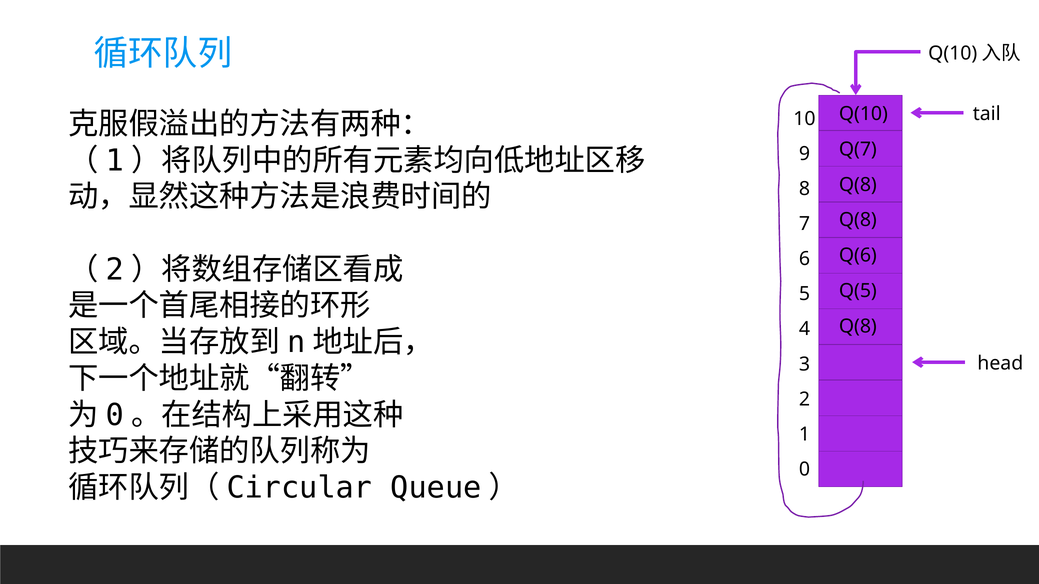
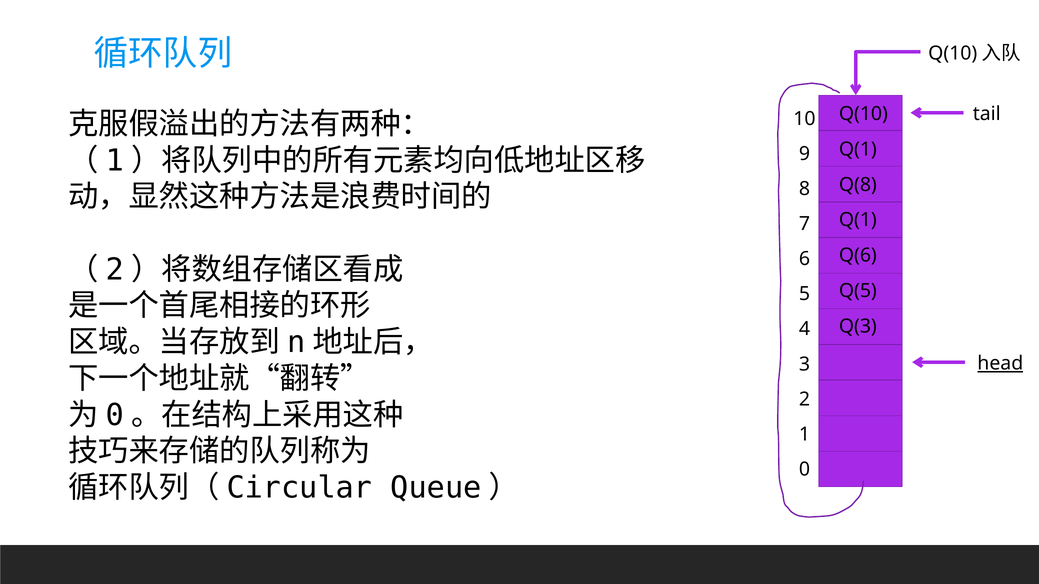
Q(7: Q(7 -> Q(1 (858, 149)
Q(8: Q(8 -> Q(1 (858, 220)
Q(8: Q(8 -> Q(3 (858, 326)
head underline: none -> present (1000, 364)
